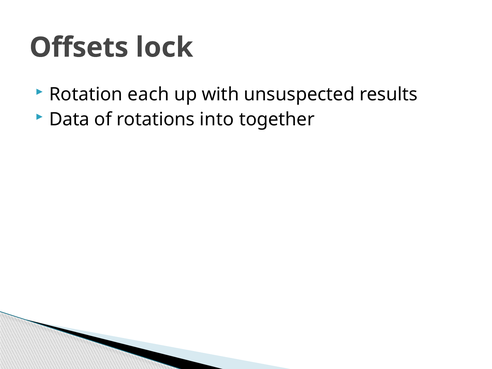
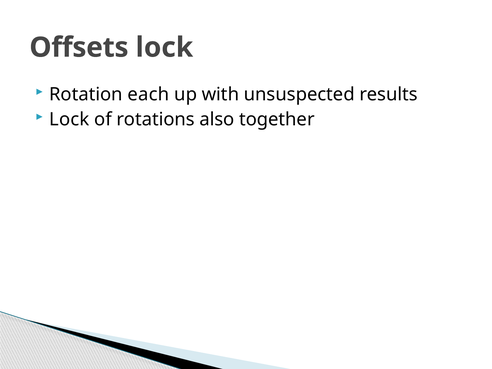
Data: Data -> Lock (69, 119)
into: into -> also (217, 119)
